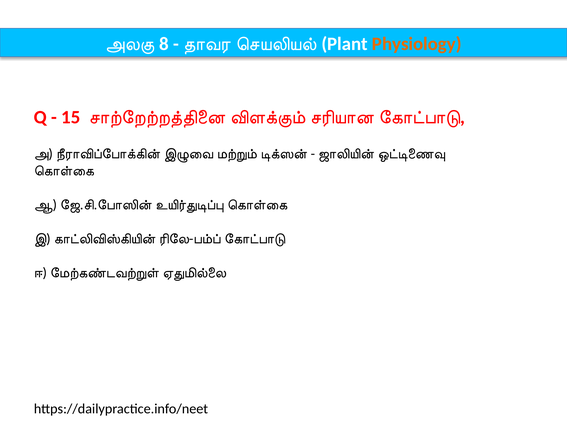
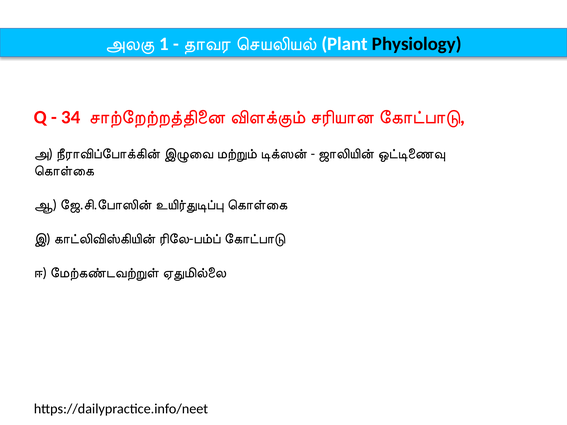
8: 8 -> 1 (164, 44)
Physiology colour: orange -> black (417, 44)
15: 15 -> 34 (71, 117)
